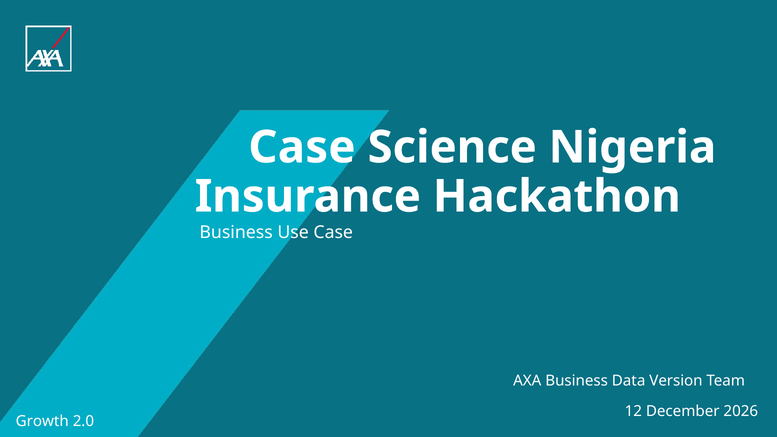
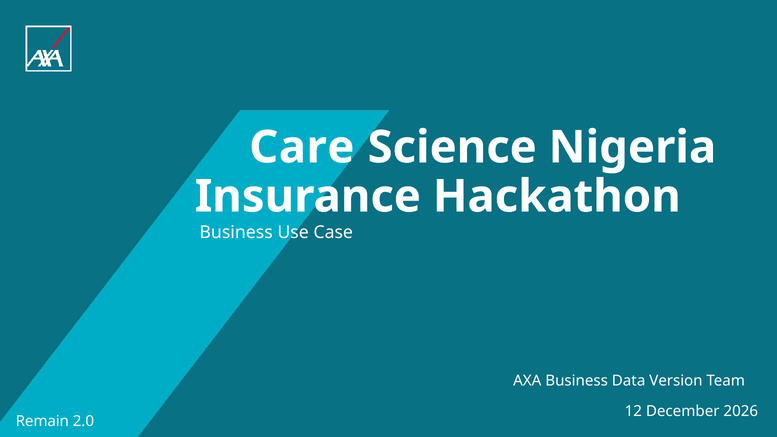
Case: Case -> Care (302, 147)
Growth: Growth -> Remain (42, 421)
